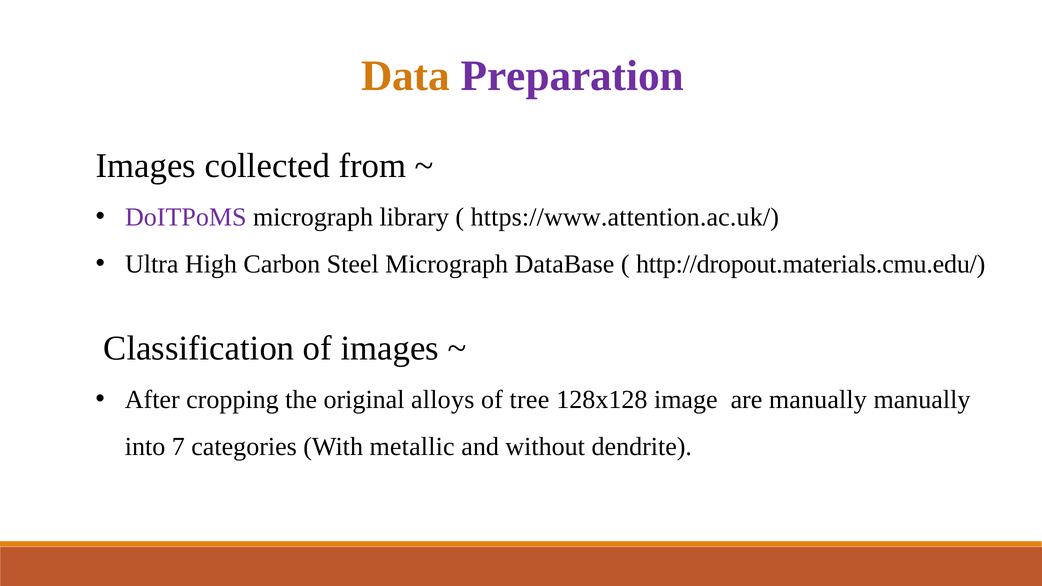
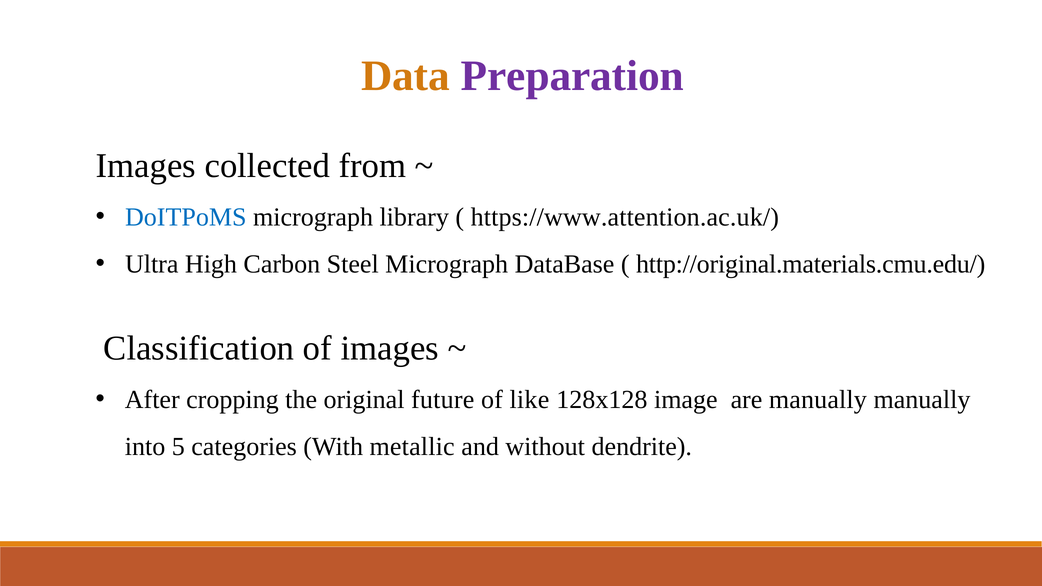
DoITPoMS colour: purple -> blue (186, 217)
http://dropout.materials.cmu.edu/: http://dropout.materials.cmu.edu/ -> http://original.materials.cmu.edu/ (811, 264)
alloys: alloys -> future (443, 400)
tree: tree -> like (529, 400)
7: 7 -> 5 (178, 447)
